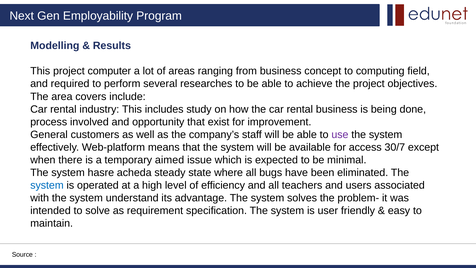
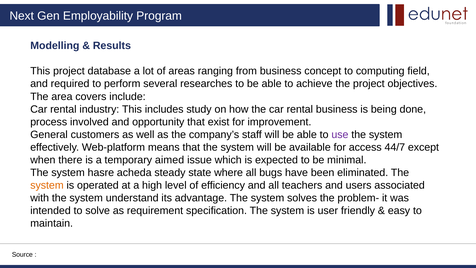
computer: computer -> database (109, 71)
30/7: 30/7 -> 44/7 (395, 147)
system colour: blue -> orange (47, 185)
